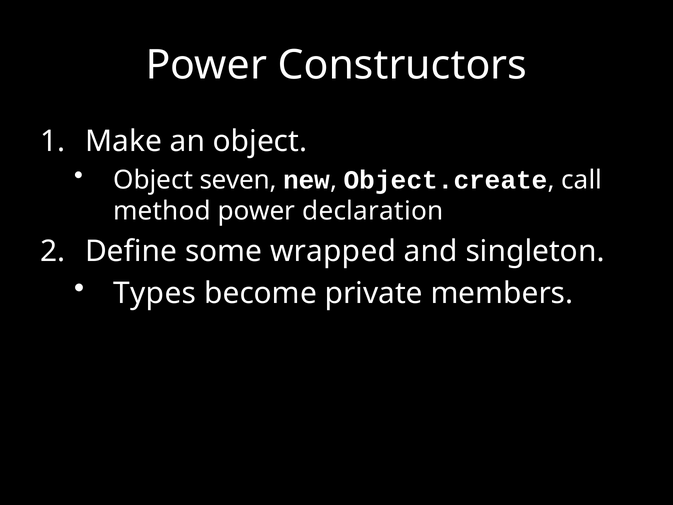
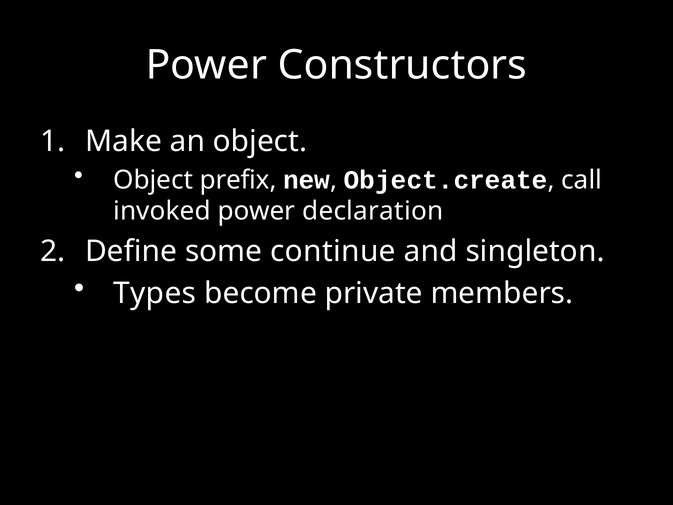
seven: seven -> prefix (238, 180)
method: method -> invoked (162, 211)
wrapped: wrapped -> continue (333, 251)
